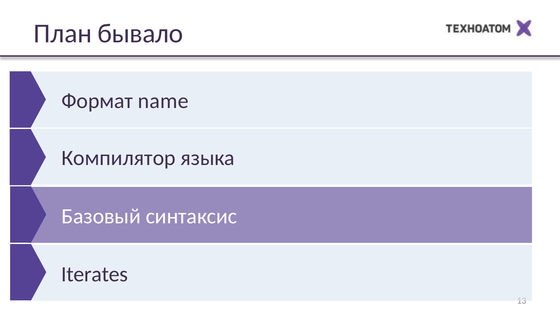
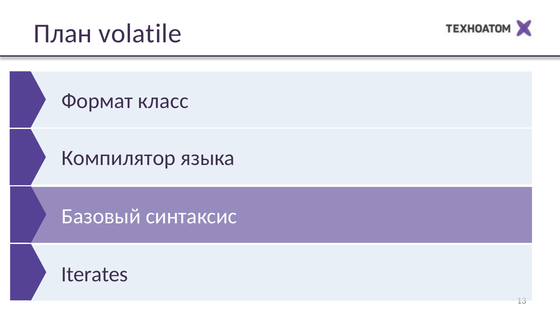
бывало: бывало -> volatile (140, 34)
name: name -> класс (163, 101)
